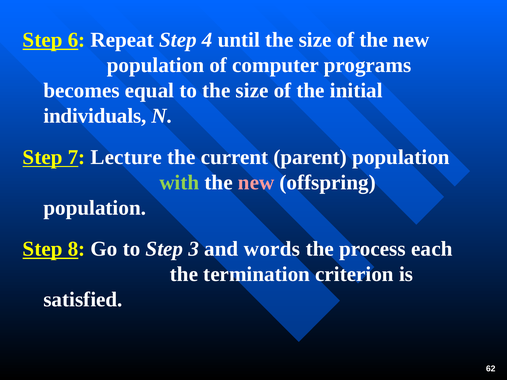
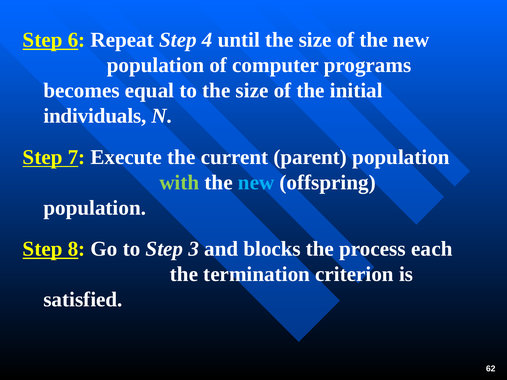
Lecture: Lecture -> Execute (126, 157)
new colour: pink -> light blue (256, 183)
words: words -> blocks (272, 249)
